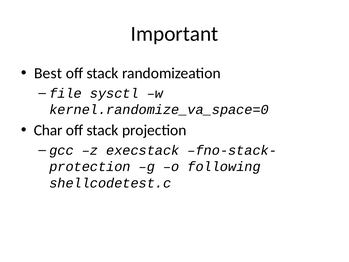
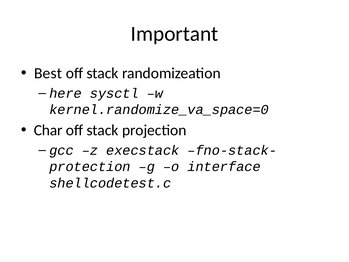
file: file -> here (66, 93)
following: following -> interface (224, 167)
